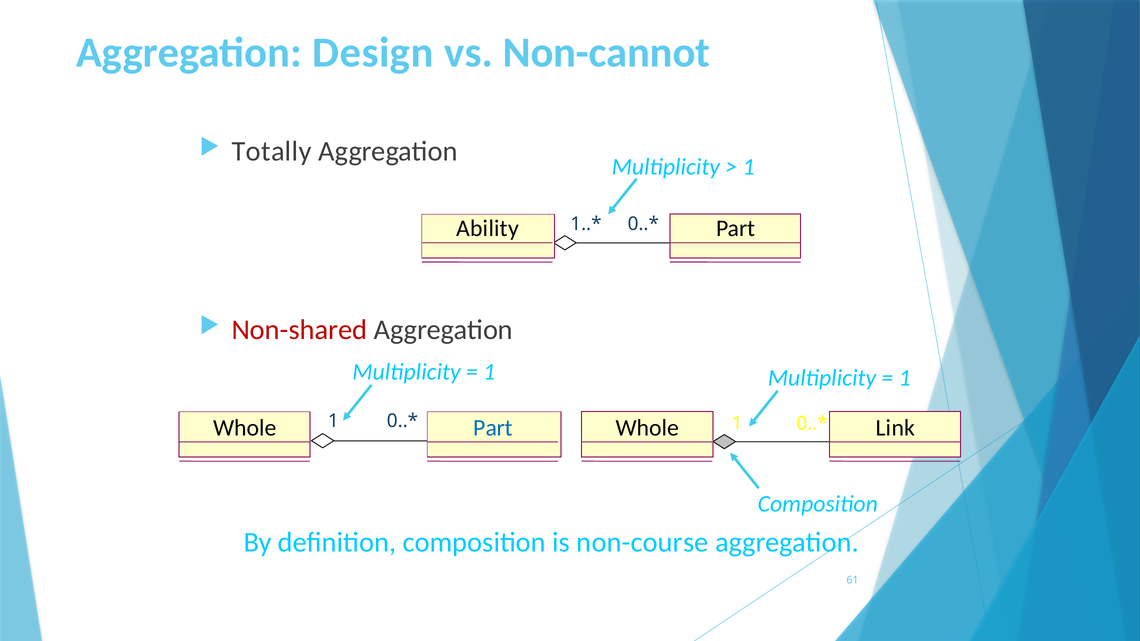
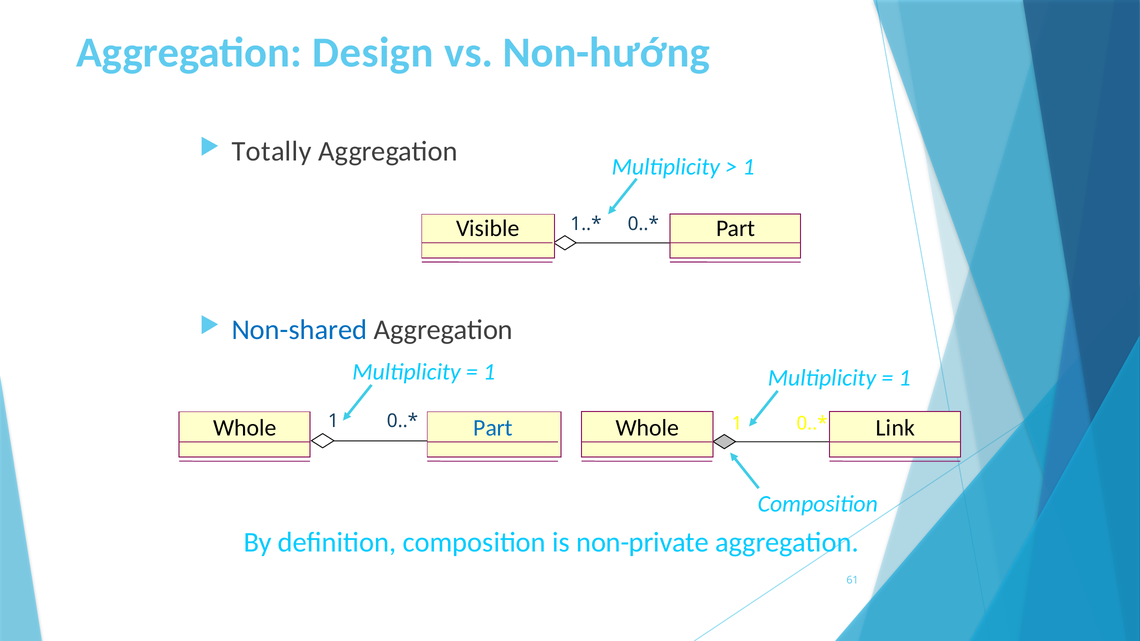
Non-cannot: Non-cannot -> Non-hướng (606, 53)
Ability: Ability -> Visible (488, 229)
Non-shared colour: red -> blue (299, 330)
non-course: non-course -> non-private (643, 542)
